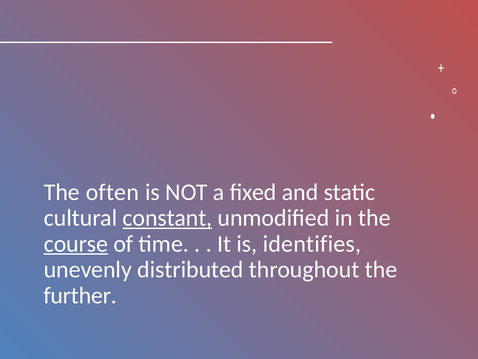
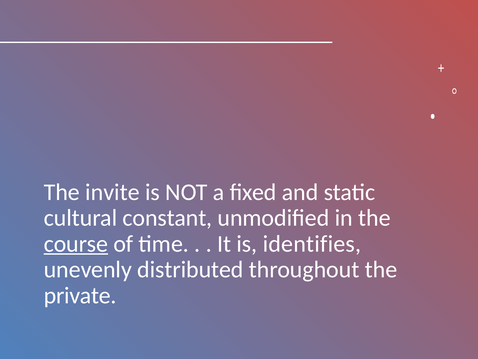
often: often -> invite (112, 192)
constant underline: present -> none (167, 218)
further: further -> private (80, 295)
